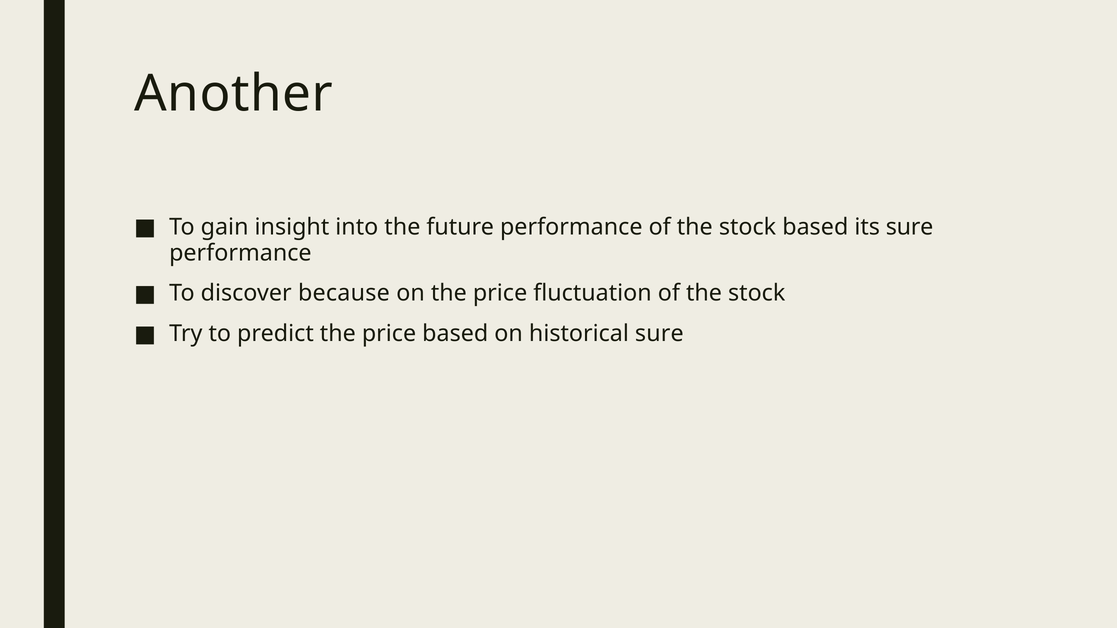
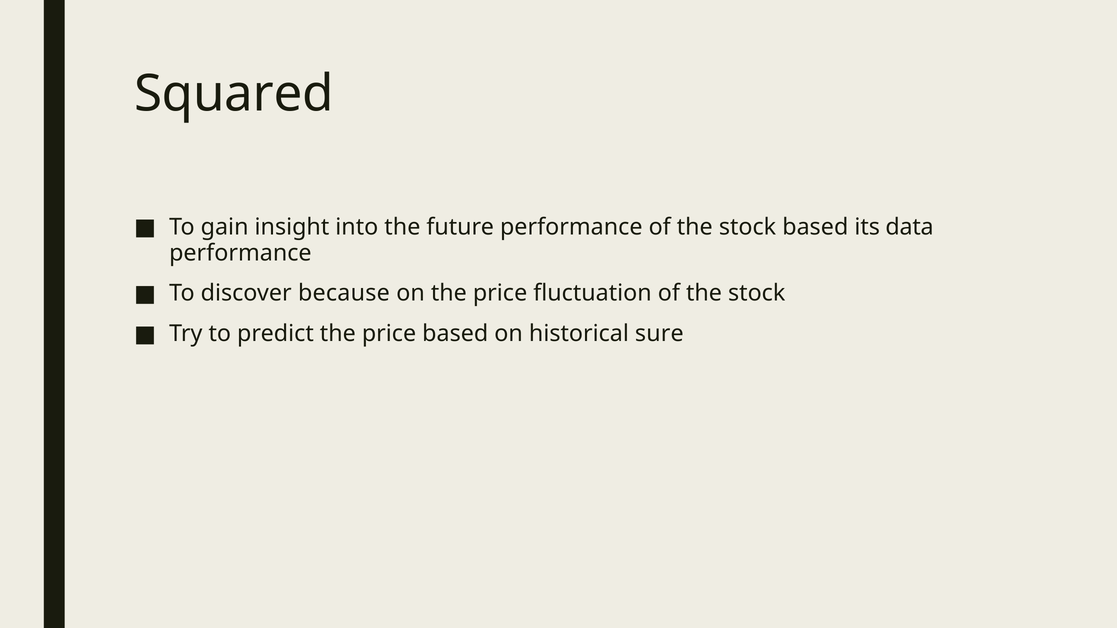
Another: Another -> Squared (234, 94)
its sure: sure -> data (910, 227)
